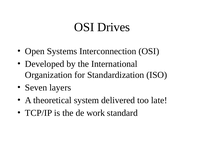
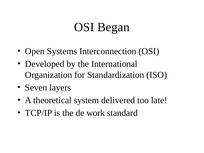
Drives: Drives -> Began (114, 27)
